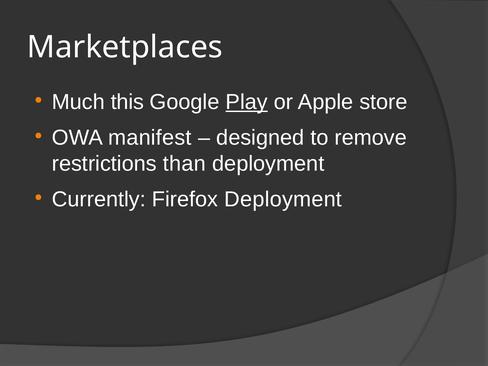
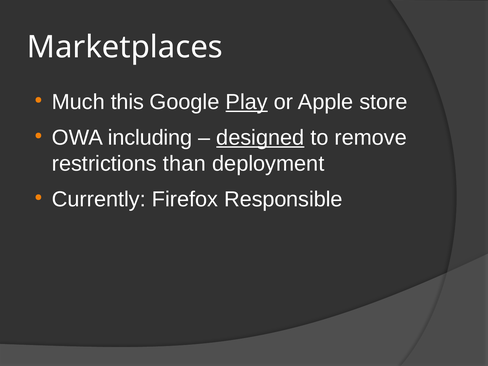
manifest: manifest -> including (150, 138)
designed underline: none -> present (260, 138)
Firefox Deployment: Deployment -> Responsible (283, 199)
